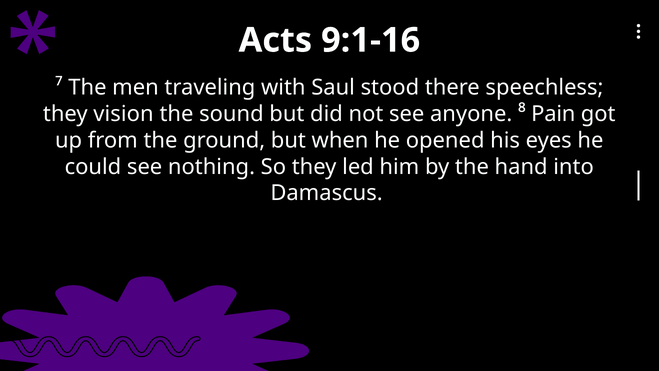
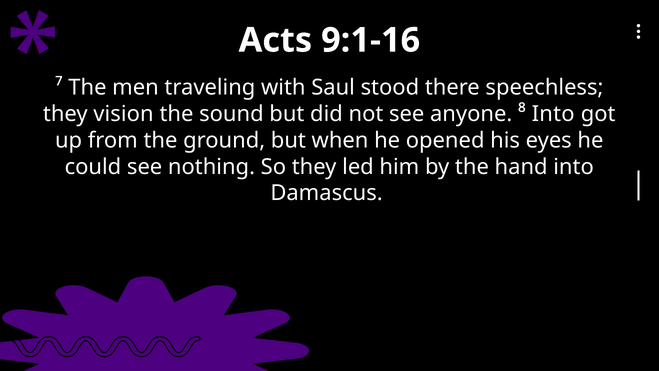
⁸ Pain: Pain -> Into (553, 114)
